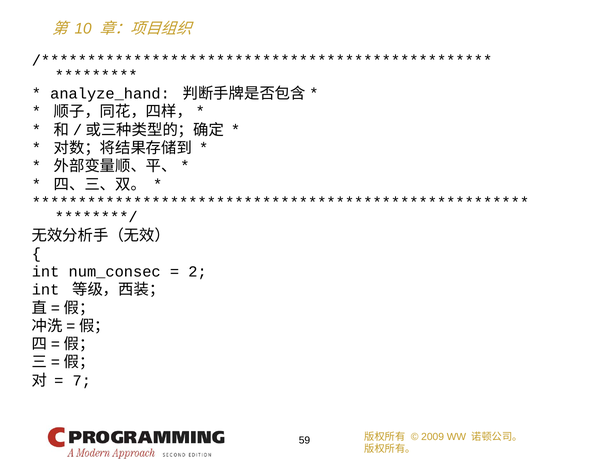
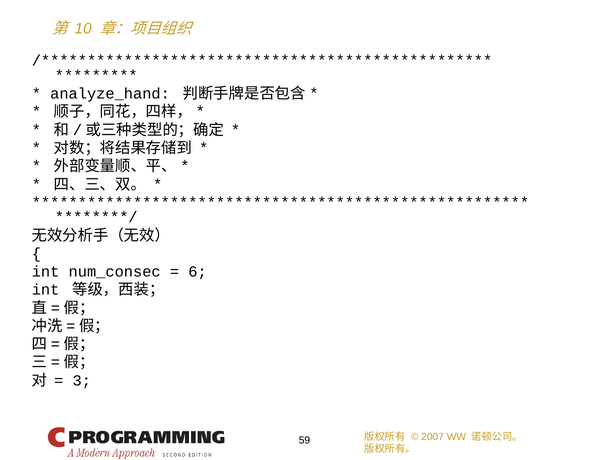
2: 2 -> 6 (198, 272)
7: 7 -> 3 (82, 381)
2009: 2009 -> 2007 (433, 437)
